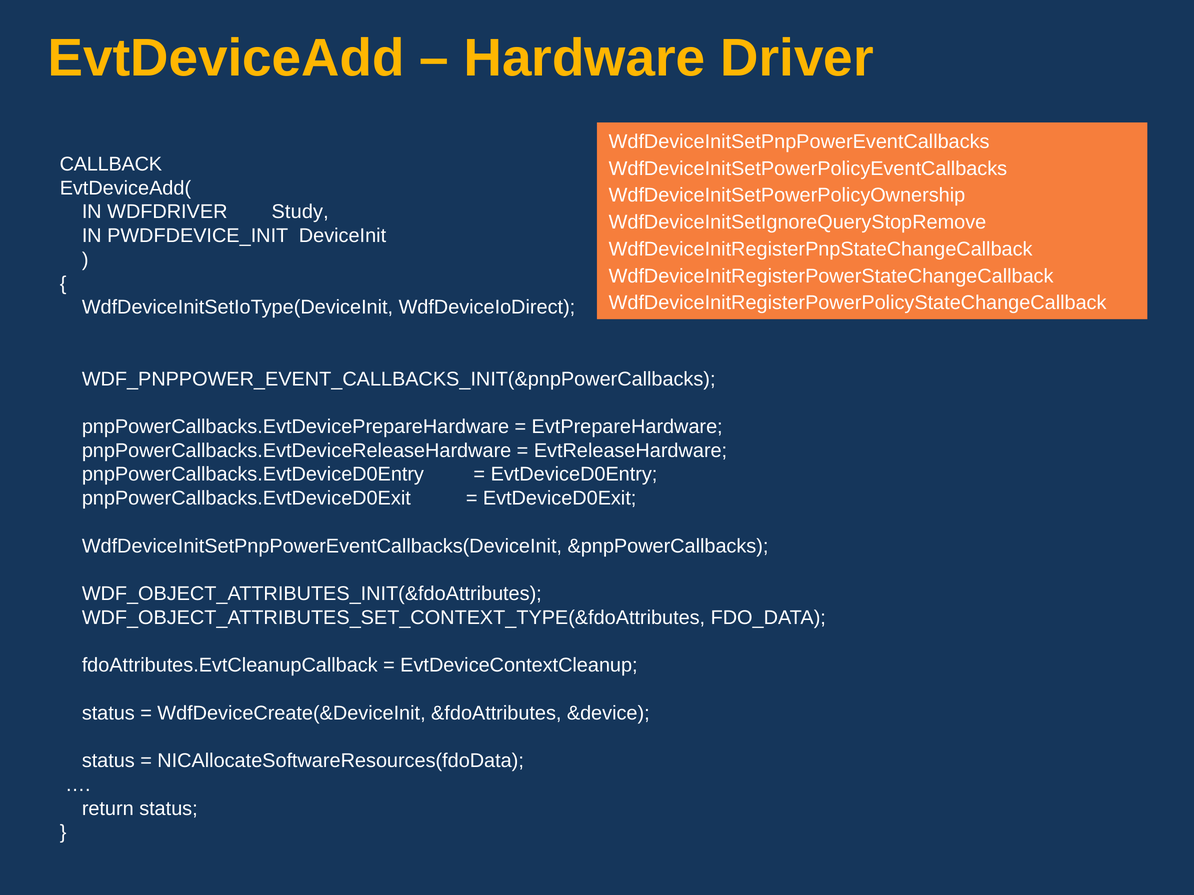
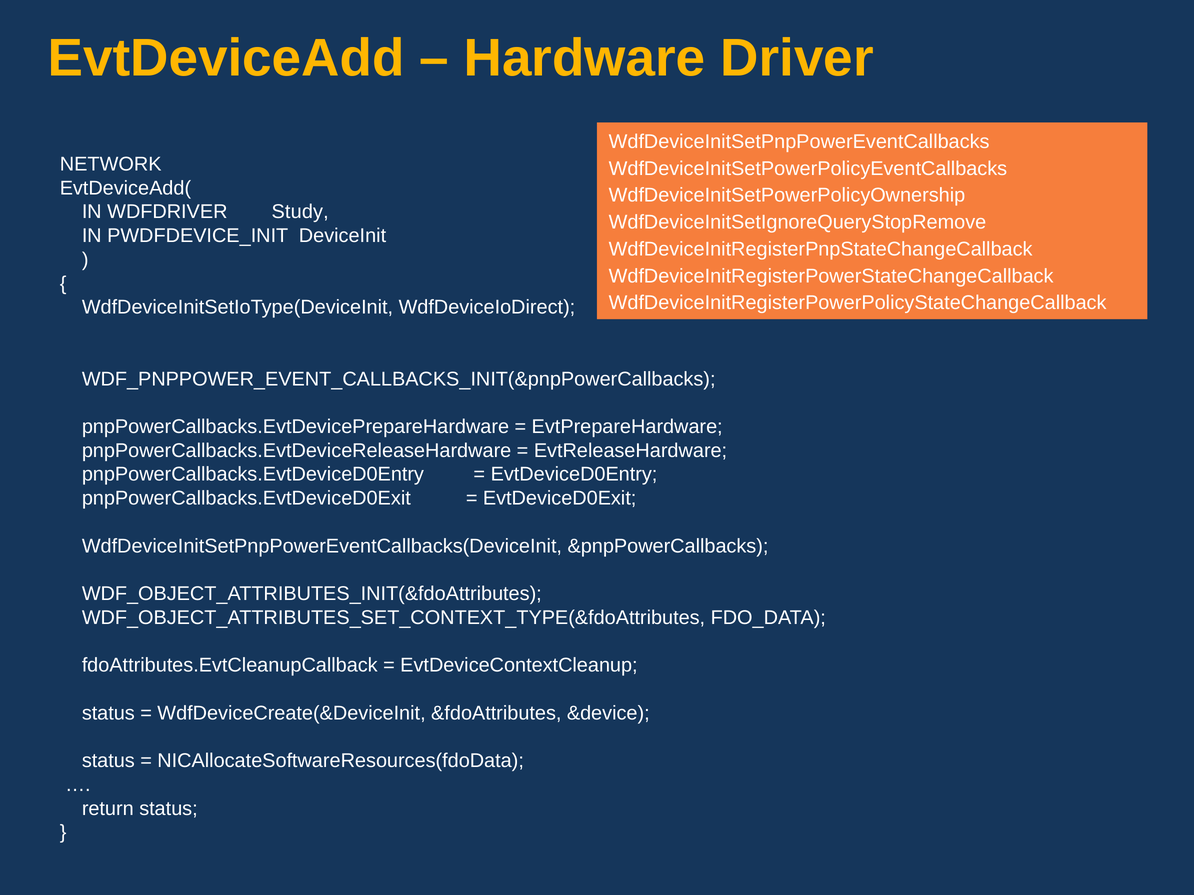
CALLBACK: CALLBACK -> NETWORK (111, 164)
